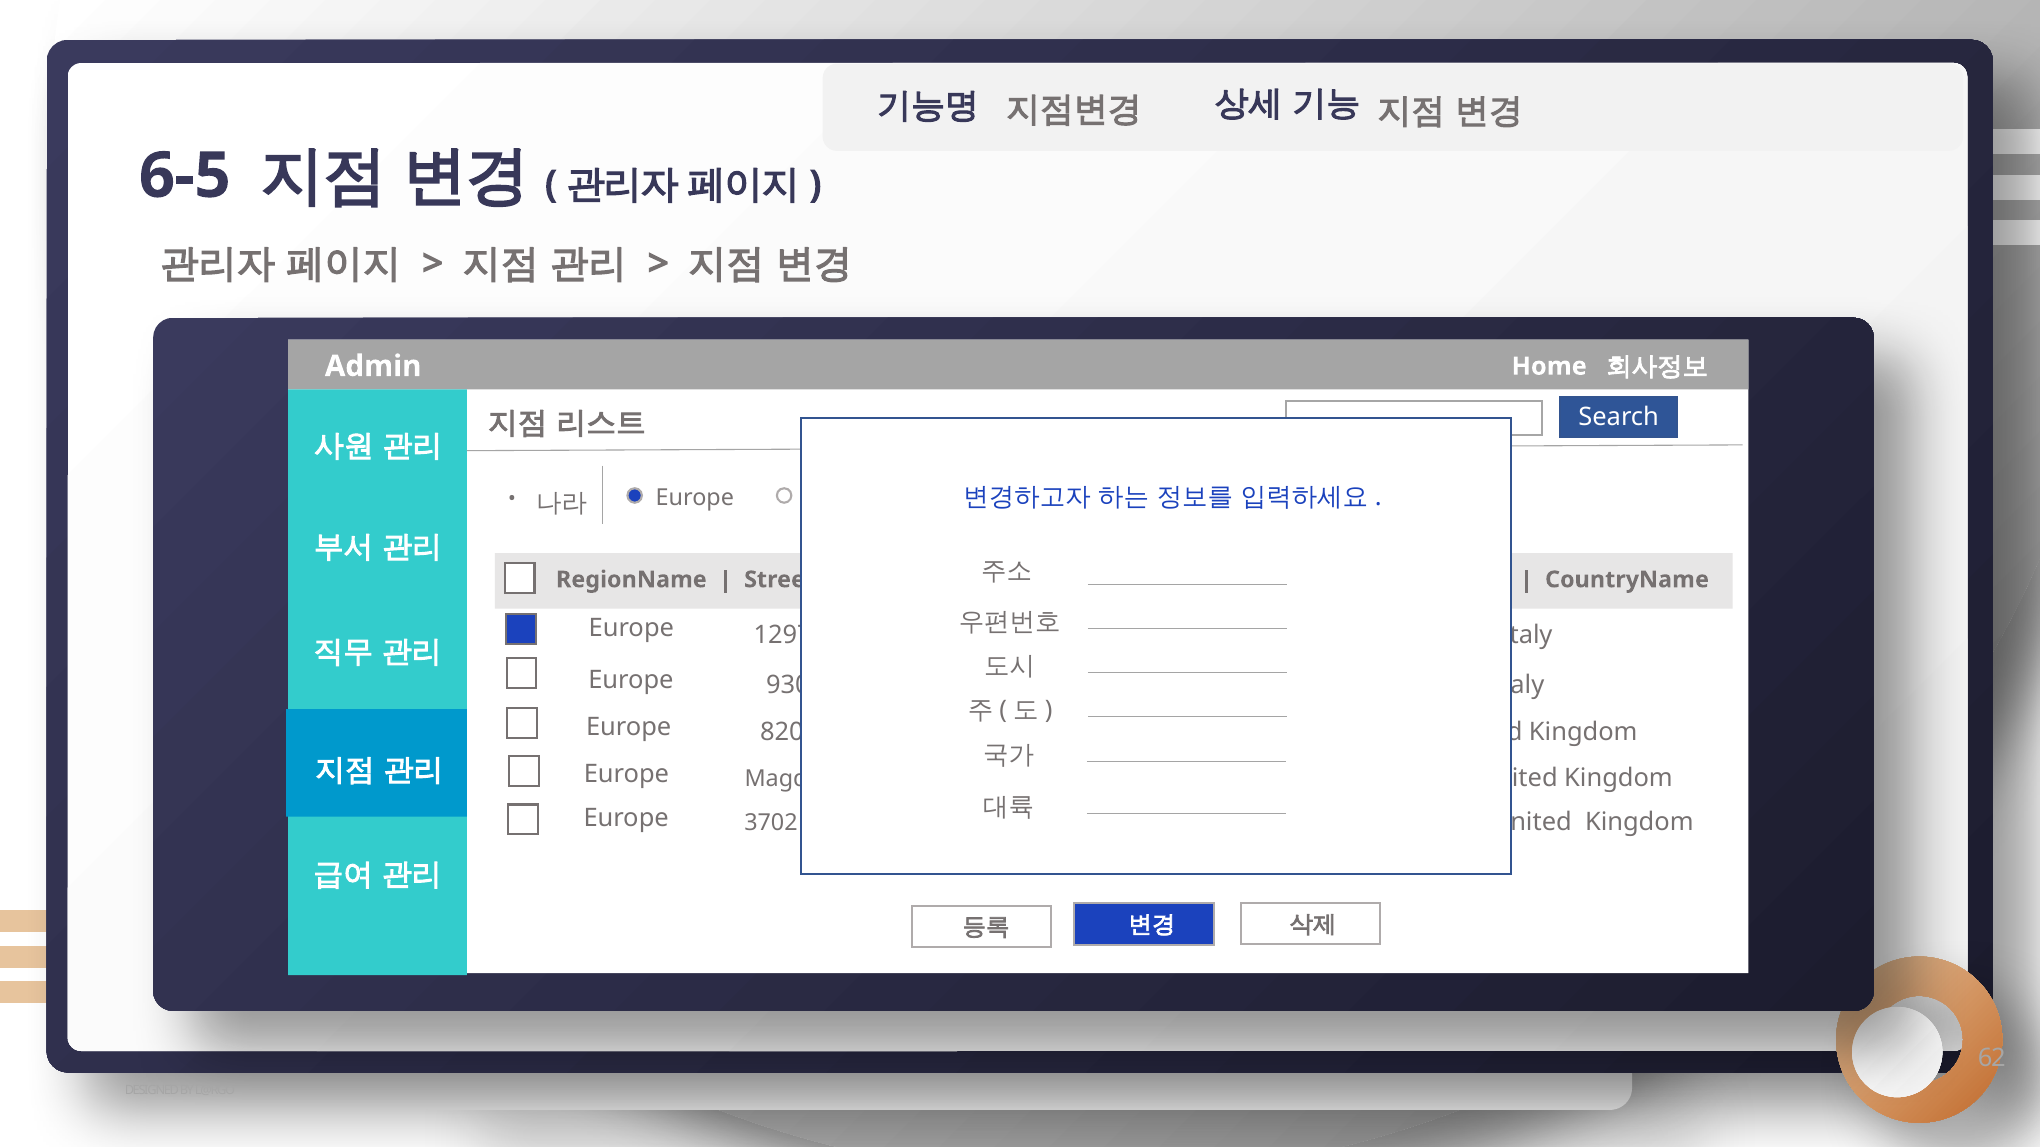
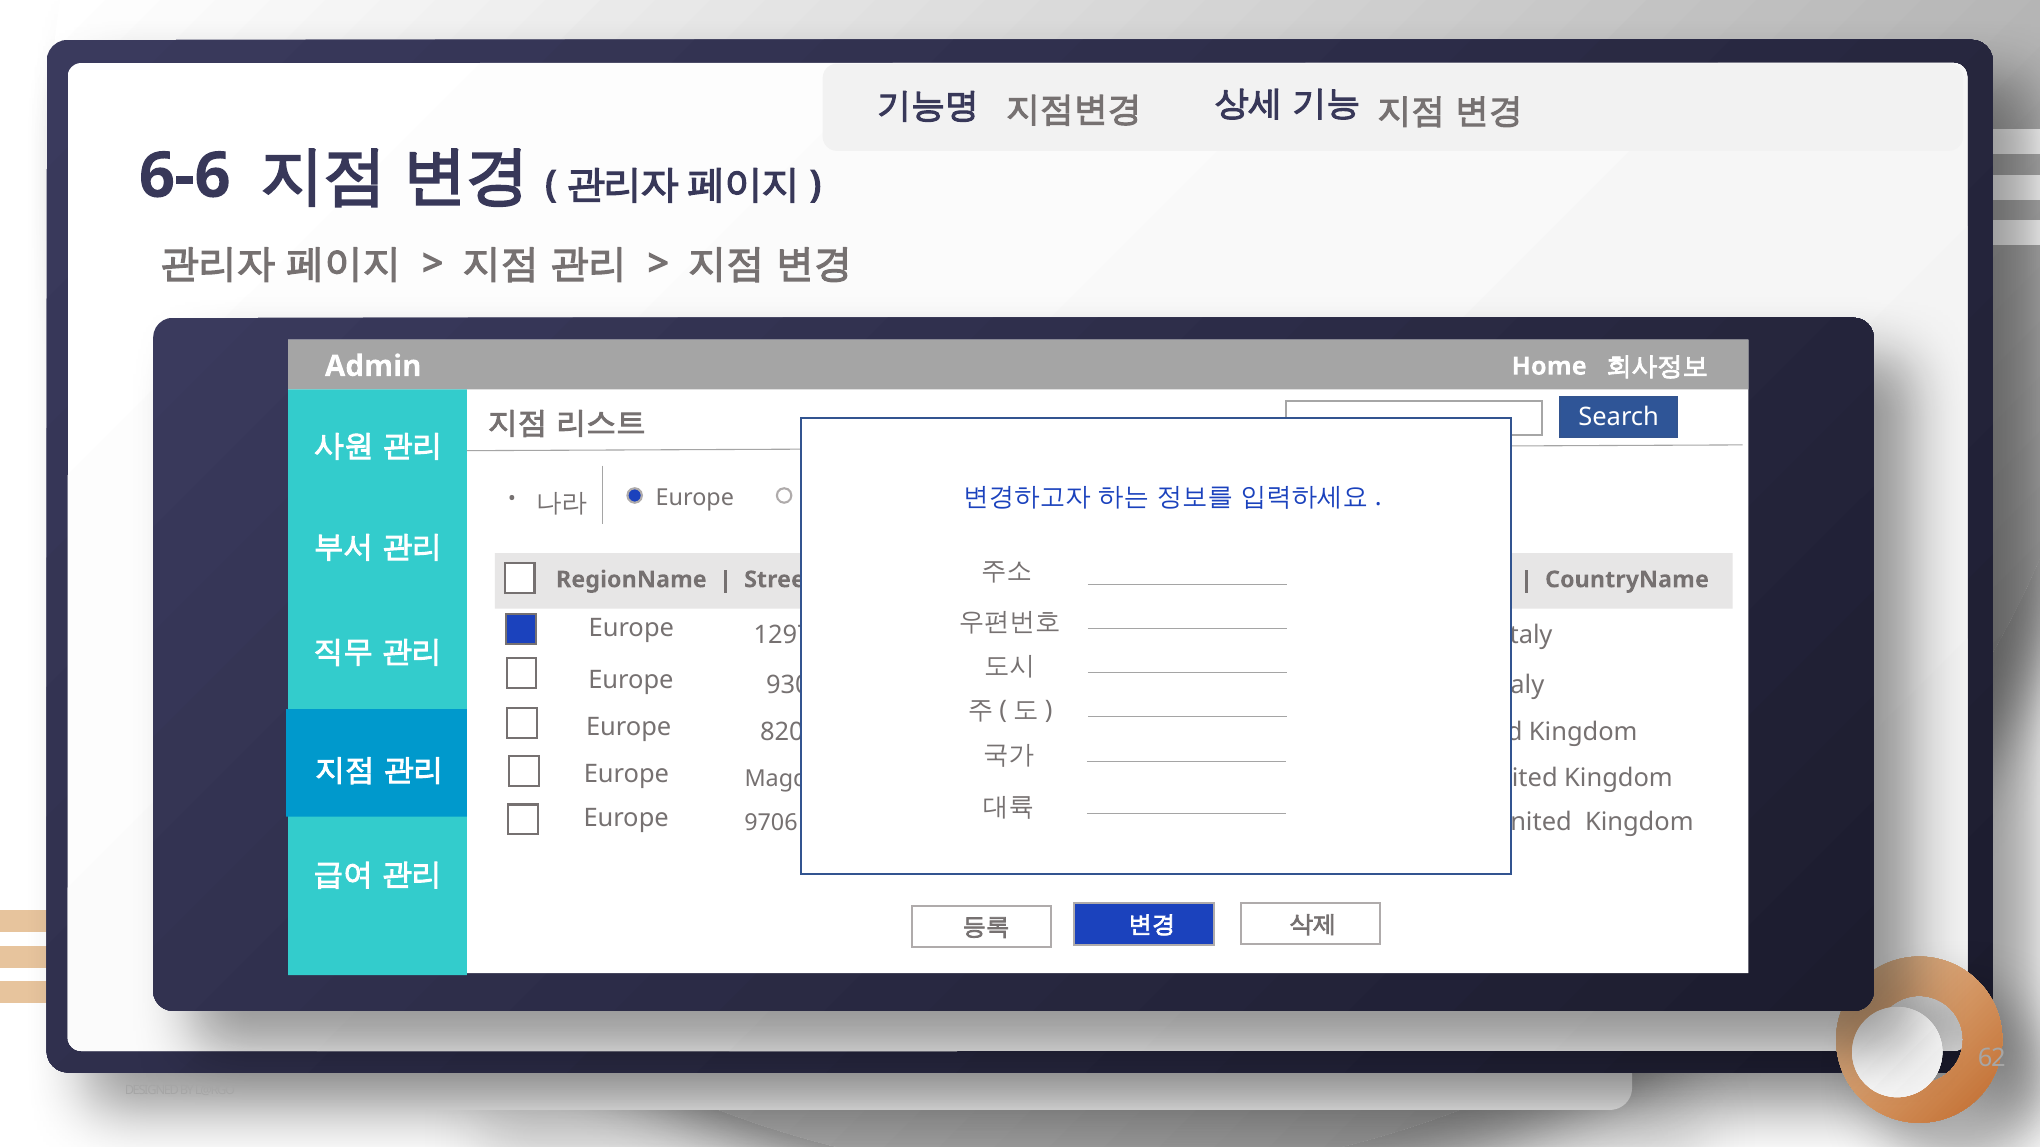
6-5: 6-5 -> 6-6 (185, 176)
3702: 3702 -> 9706 (771, 823)
